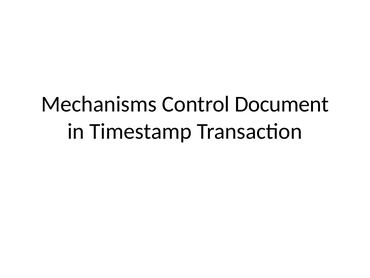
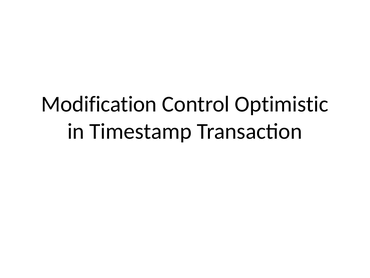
Mechanisms: Mechanisms -> Modification (99, 104)
Document: Document -> Optimistic (282, 104)
